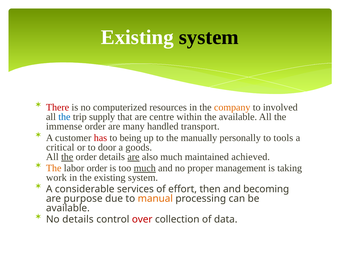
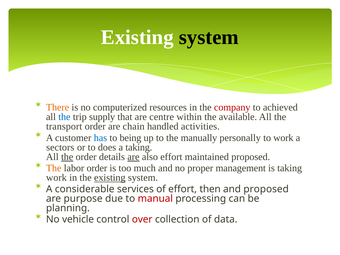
There colour: red -> orange (58, 107)
company colour: orange -> red (232, 107)
involved: involved -> achieved (280, 107)
immense: immense -> transport (64, 126)
many: many -> chain (134, 126)
transport: transport -> activities (200, 126)
has colour: red -> blue (100, 138)
to tools: tools -> work (283, 138)
critical: critical -> sectors (60, 147)
door: door -> does (107, 147)
a goods: goods -> taking (139, 147)
also much: much -> effort (171, 157)
maintained achieved: achieved -> proposed (251, 157)
much underline: present -> none (145, 168)
existing underline: none -> present (110, 178)
and becoming: becoming -> proposed (266, 189)
manual colour: orange -> red (155, 199)
available: available -> planning (68, 208)
No details: details -> vehicle (78, 219)
